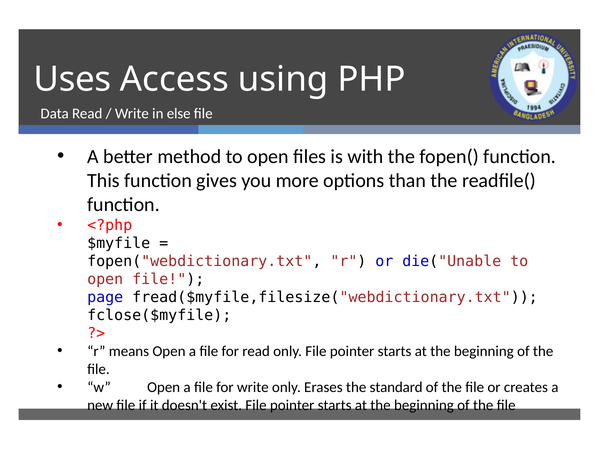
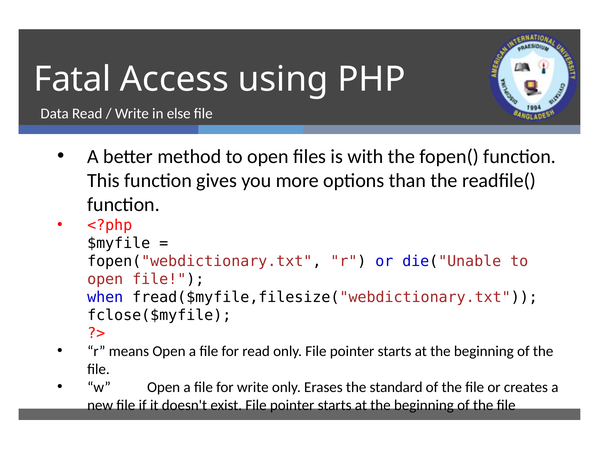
Uses: Uses -> Fatal (72, 79)
page: page -> when (105, 297)
